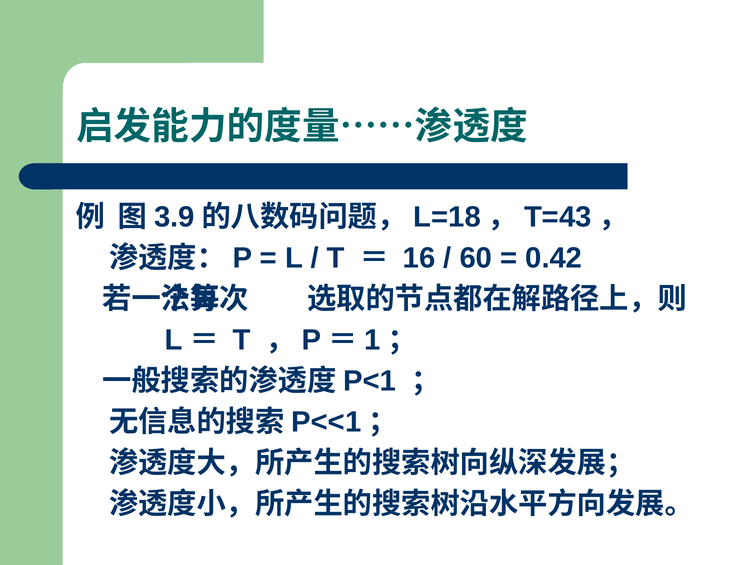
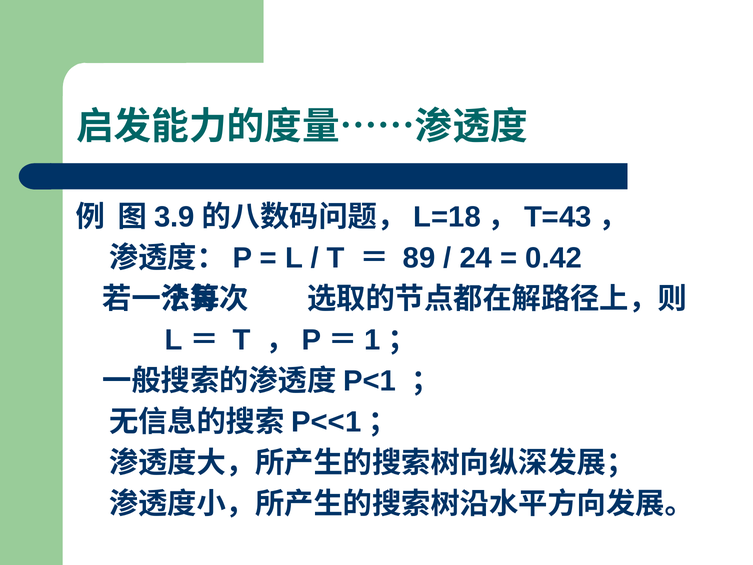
16: 16 -> 89 (419, 258)
60: 60 -> 24 (476, 258)
